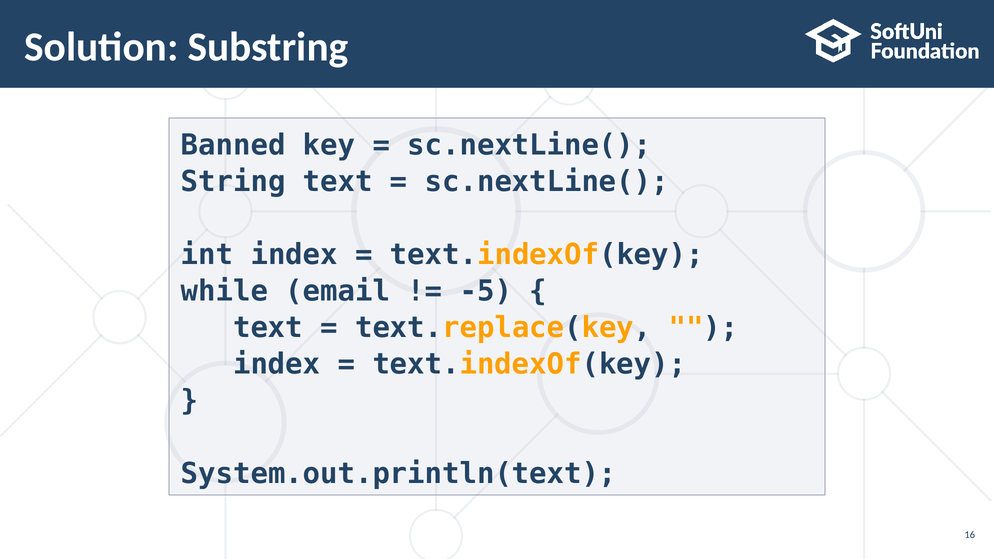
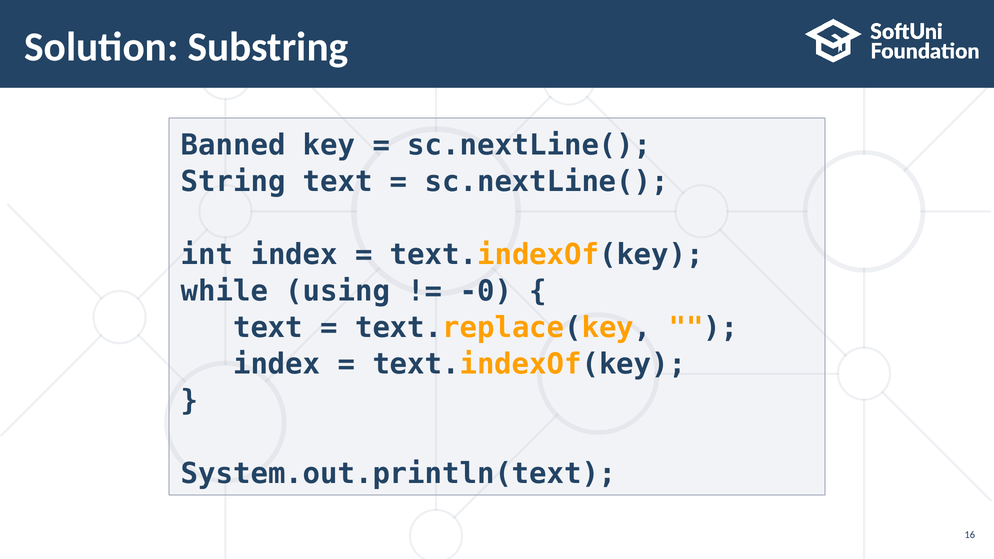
email: email -> using (338, 291)
-5: -5 -> -0 (486, 291)
